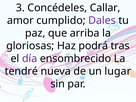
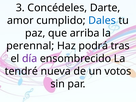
Callar: Callar -> Darte (105, 8)
Dales colour: purple -> blue (102, 20)
gloriosas: gloriosas -> perennal (30, 46)
lugar: lugar -> votos (118, 71)
